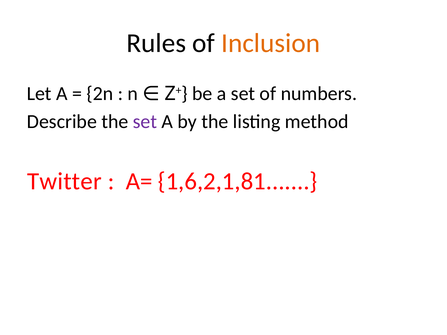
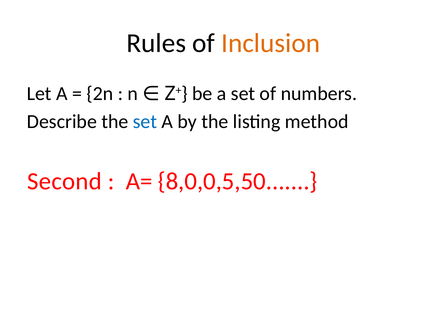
set colour: purple -> blue (145, 122)
Twitter: Twitter -> Second (64, 182)
1,6,2,1,81: 1,6,2,1,81 -> 8,0,0,5,50 (238, 182)
